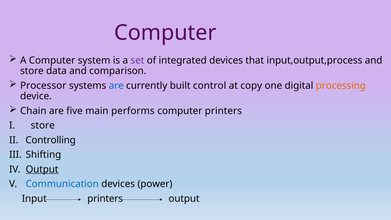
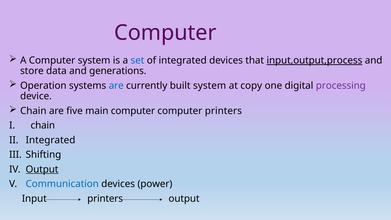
set colour: purple -> blue (137, 60)
input,output,process underline: none -> present (314, 60)
comparison: comparison -> generations (118, 71)
Processor: Processor -> Operation (43, 86)
built control: control -> system (210, 86)
processing colour: orange -> purple (341, 86)
main performs: performs -> computer (133, 111)
store: store -> chain (43, 125)
Controlling: Controlling -> Integrated (50, 140)
